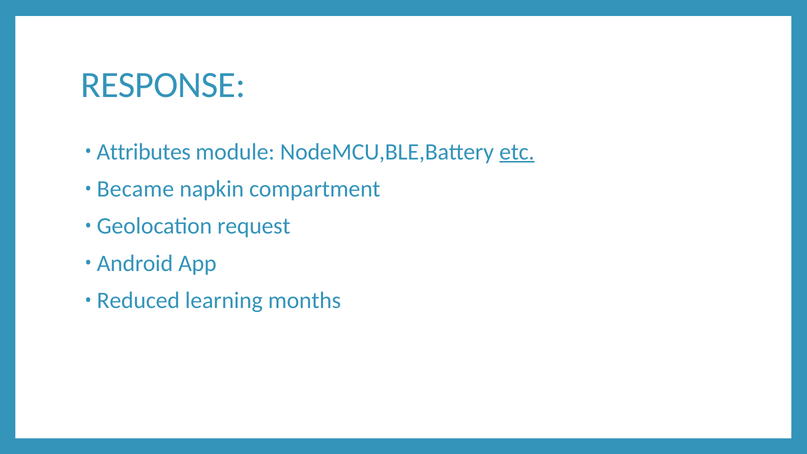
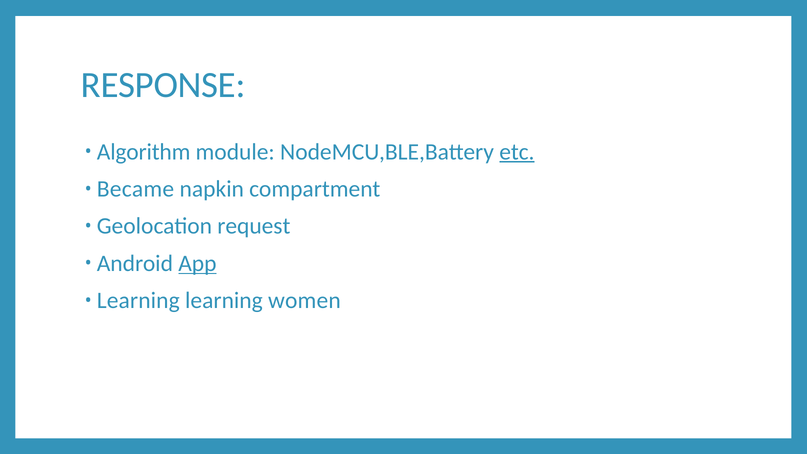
Attributes: Attributes -> Algorithm (144, 152)
App underline: none -> present (197, 263)
Reduced: Reduced -> Learning (138, 301)
months: months -> women (304, 301)
